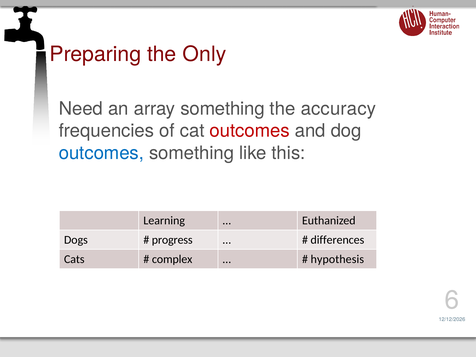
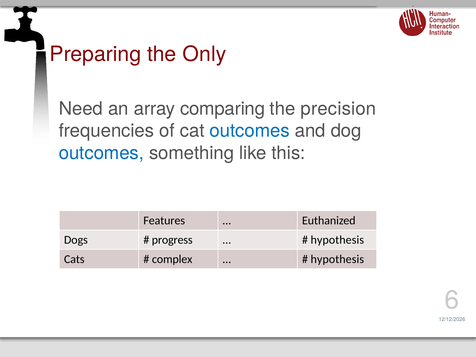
array something: something -> comparing (223, 109)
accuracy: accuracy -> precision (338, 109)
outcomes colour: red -> blue (250, 131)
Learning: Learning -> Features (164, 221)
differences: differences -> hypothesis (337, 240)
